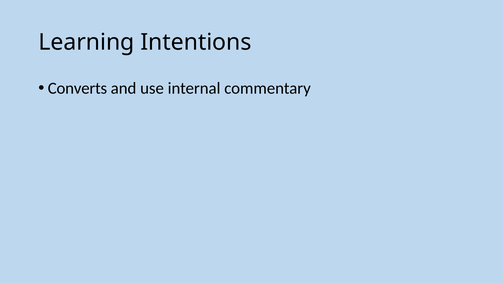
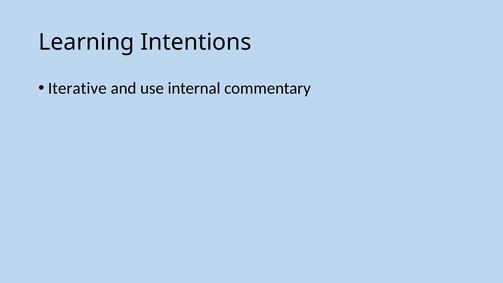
Converts: Converts -> Iterative (77, 88)
